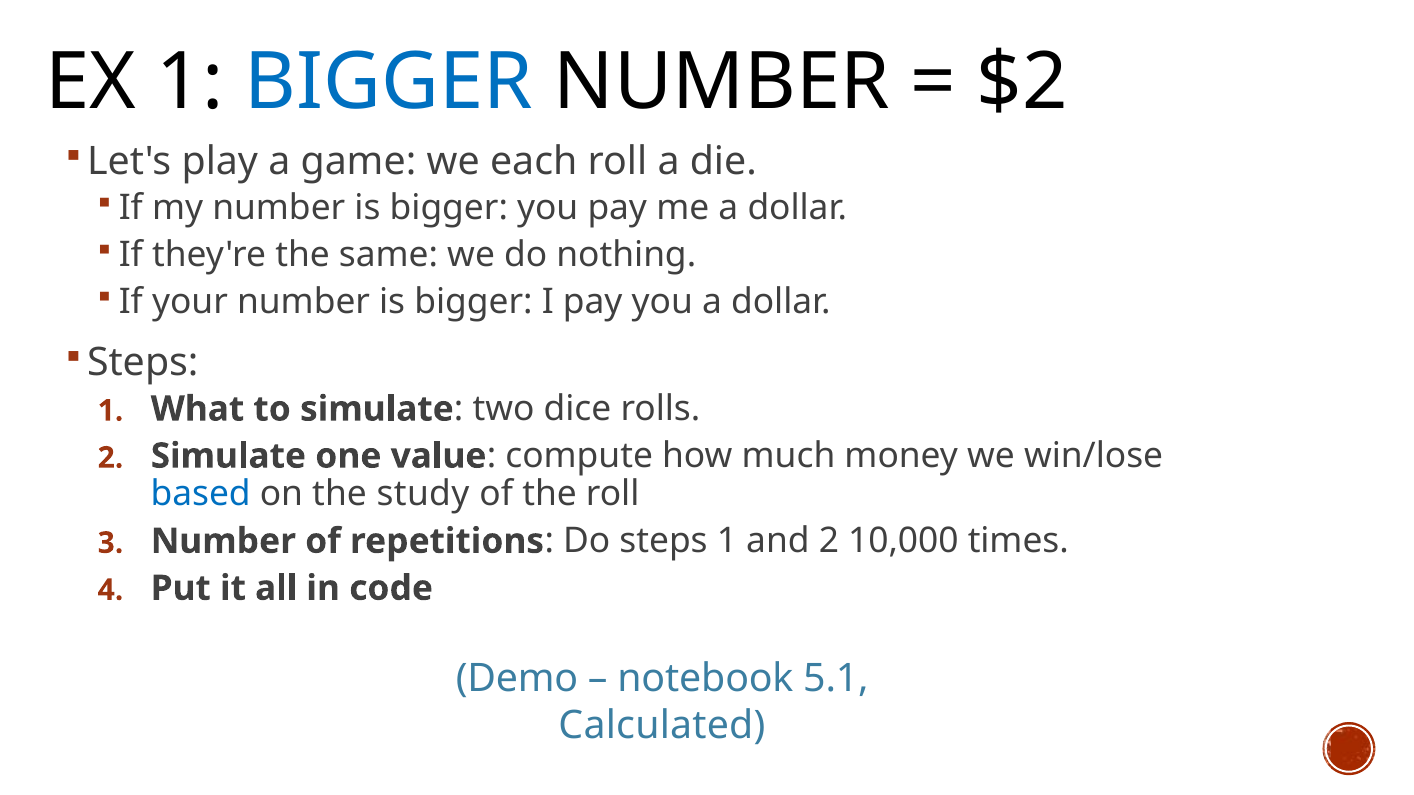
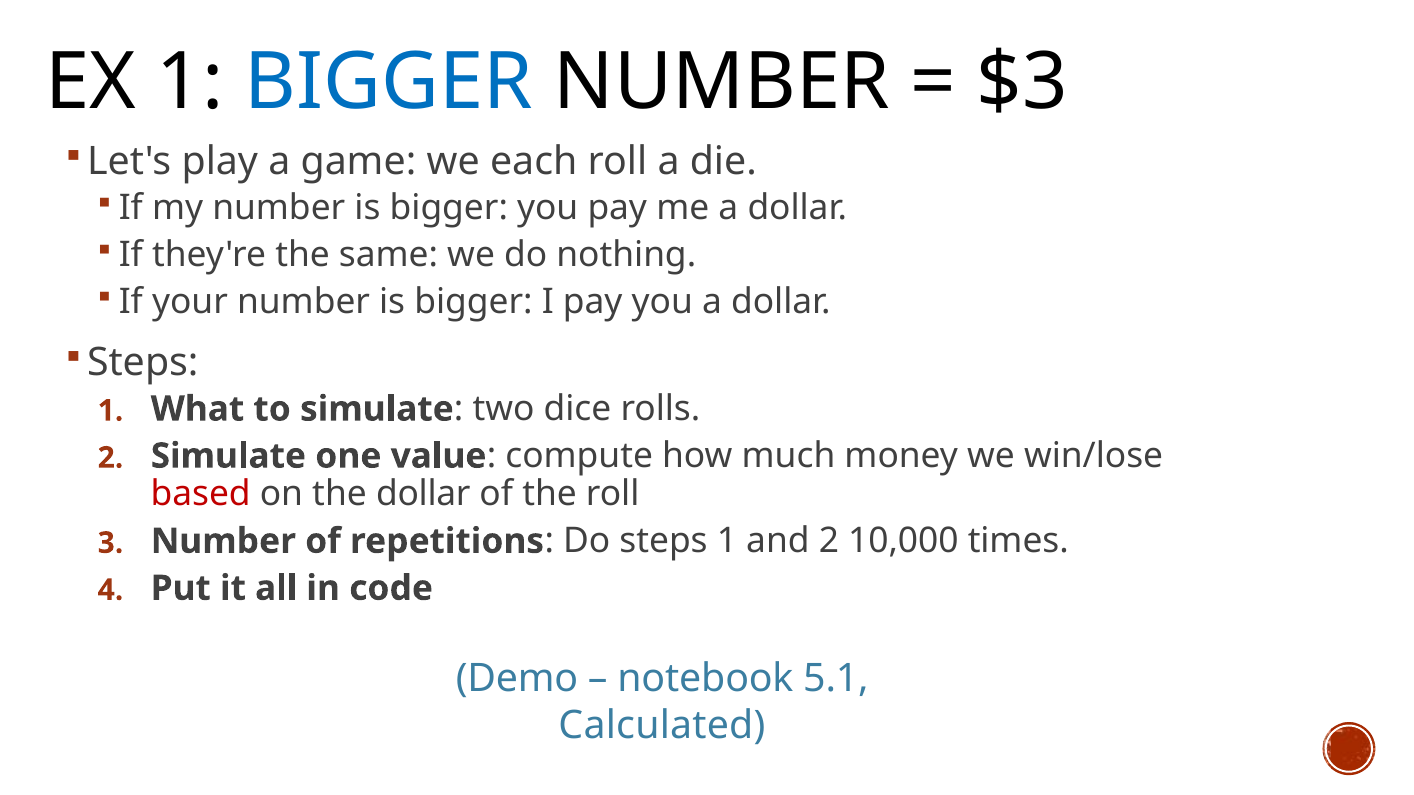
$2: $2 -> $3 (1022, 83)
based colour: blue -> red (201, 494)
the study: study -> dollar (423, 494)
